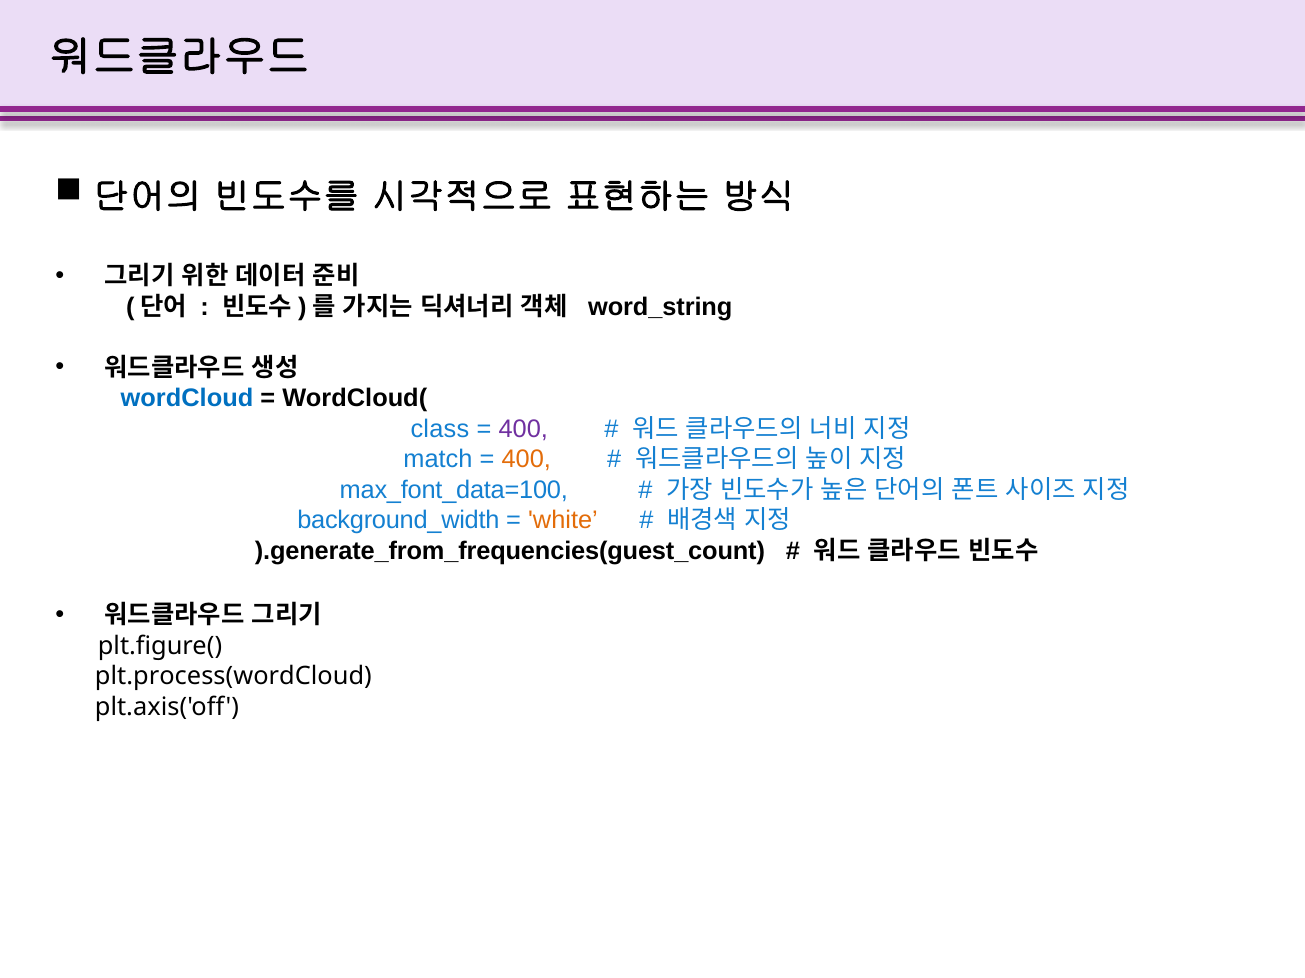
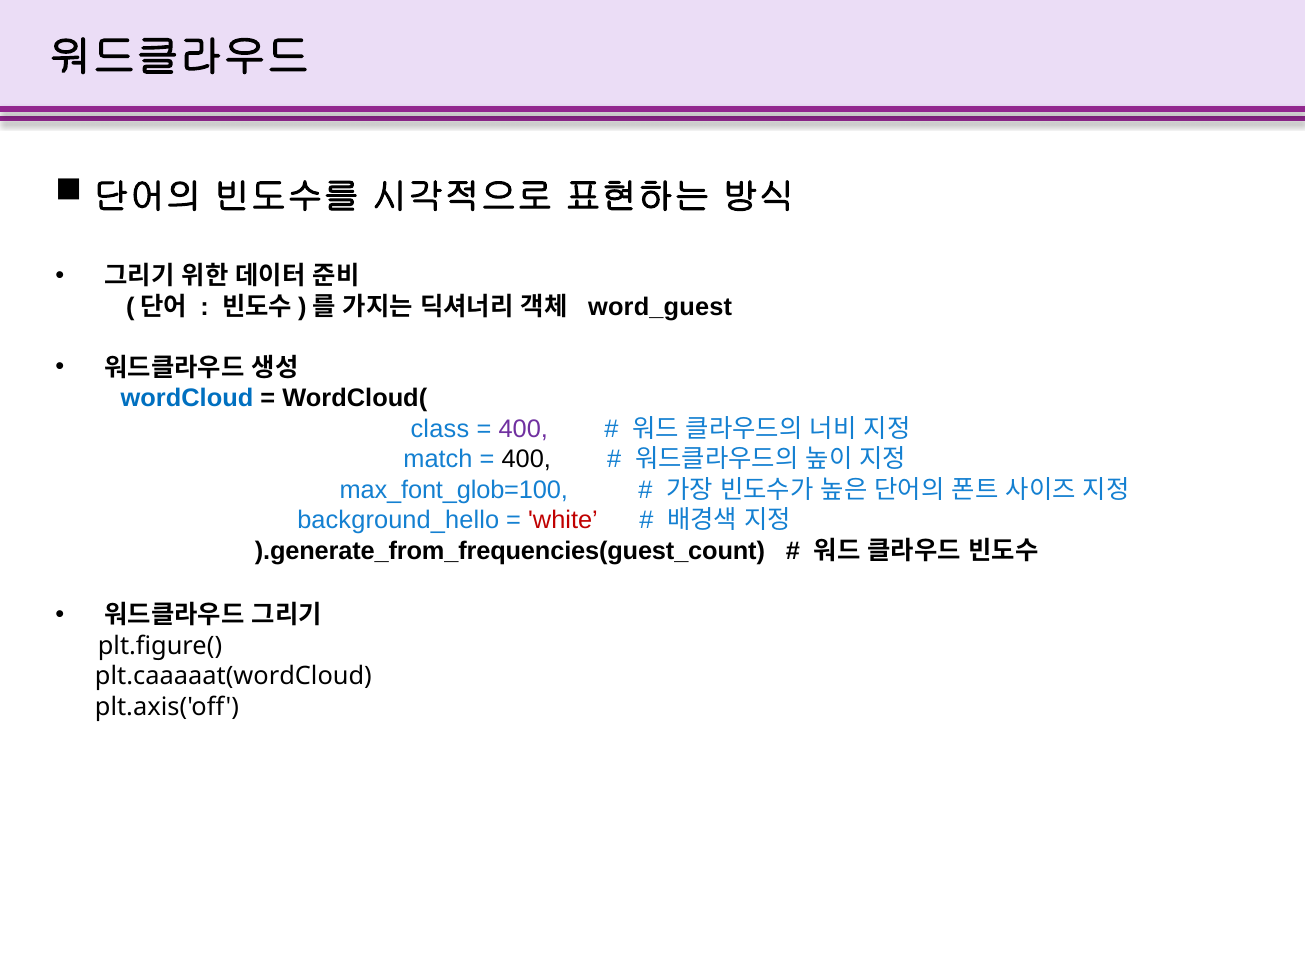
word_string: word_string -> word_guest (660, 307)
400 colour: orange -> black (526, 460)
max_font_data=100: max_font_data=100 -> max_font_glob=100 (454, 490)
background_width: background_width -> background_hello (398, 521)
white colour: orange -> red (563, 521)
plt.process(wordCloud: plt.process(wordCloud -> plt.caaaaat(wordCloud (233, 677)
